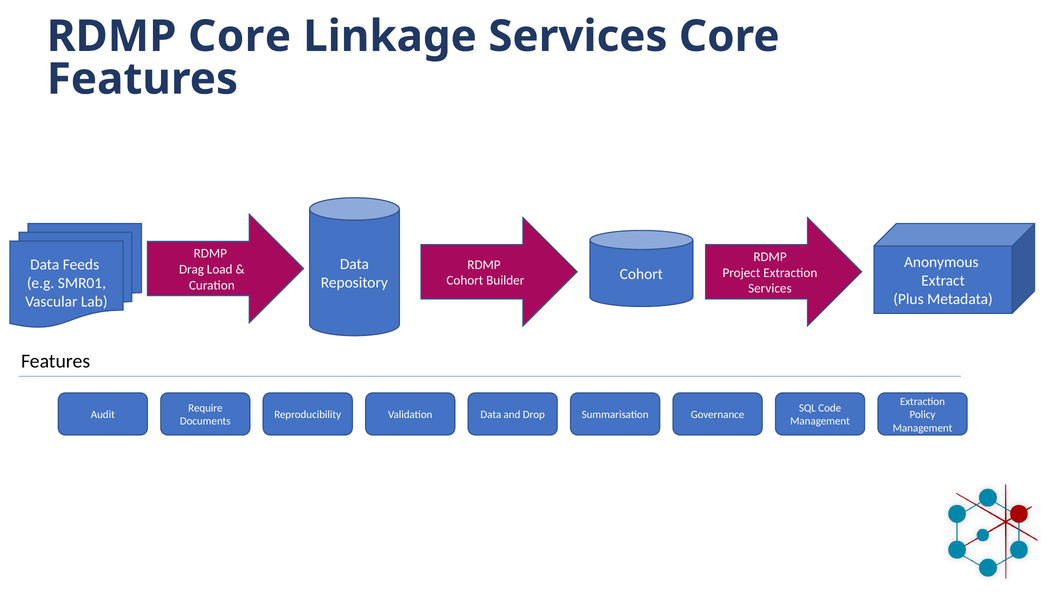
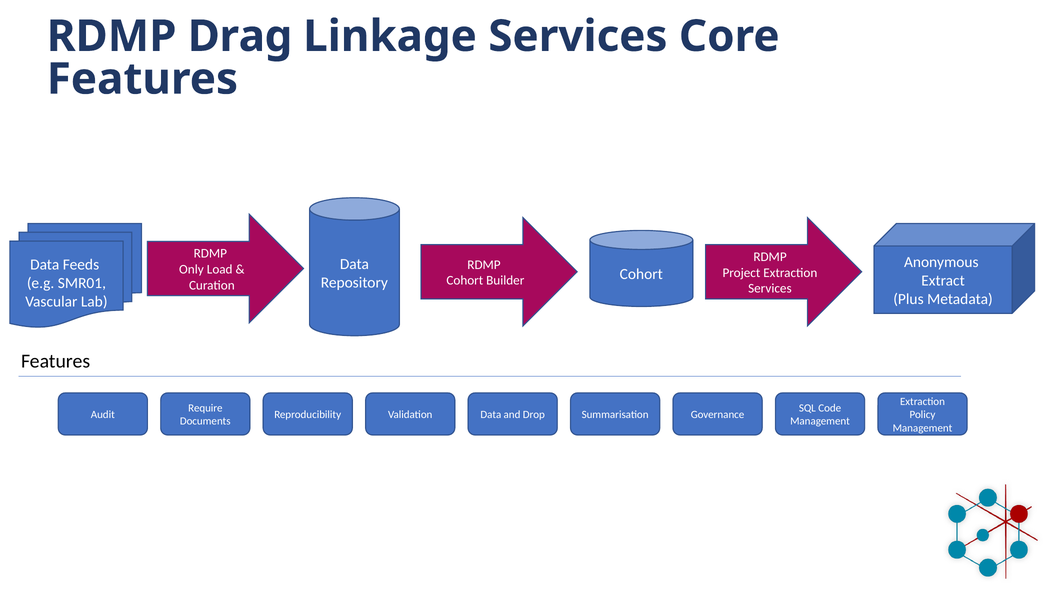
RDMP Core: Core -> Drag (240, 36)
Drag: Drag -> Only (191, 269)
